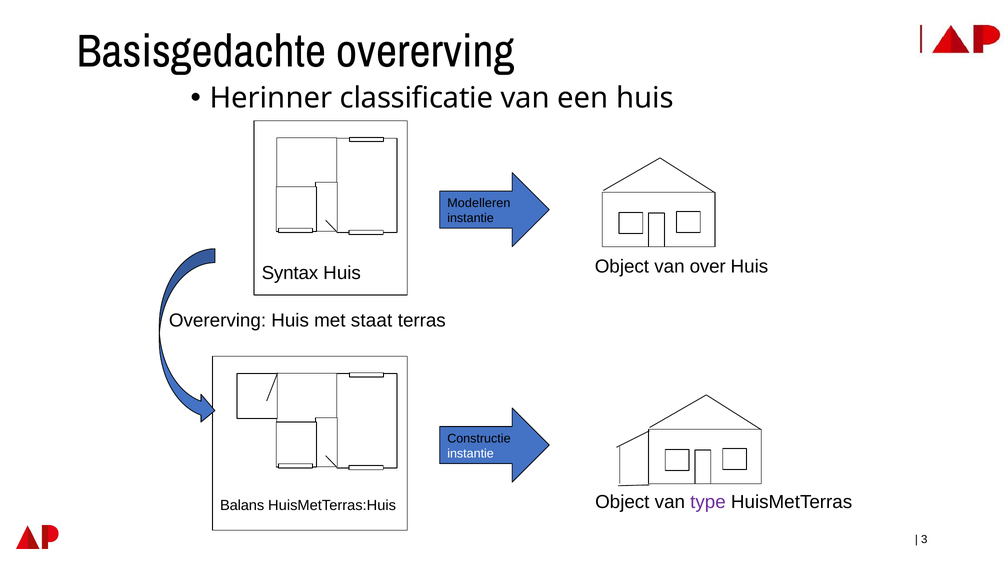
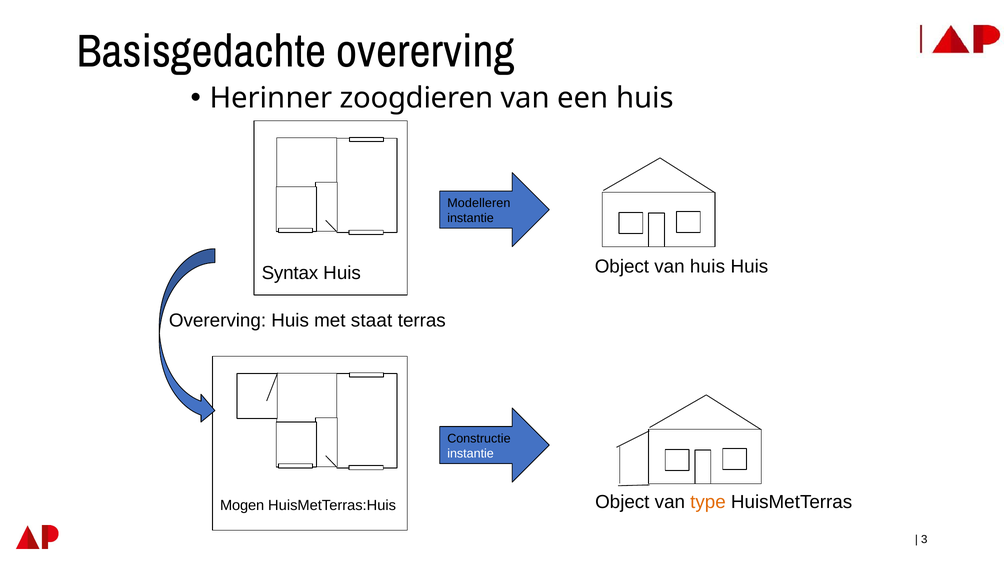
classificatie: classificatie -> zoogdieren (417, 98)
van over: over -> huis (708, 266)
type colour: purple -> orange (708, 502)
Balans: Balans -> Mogen (242, 505)
